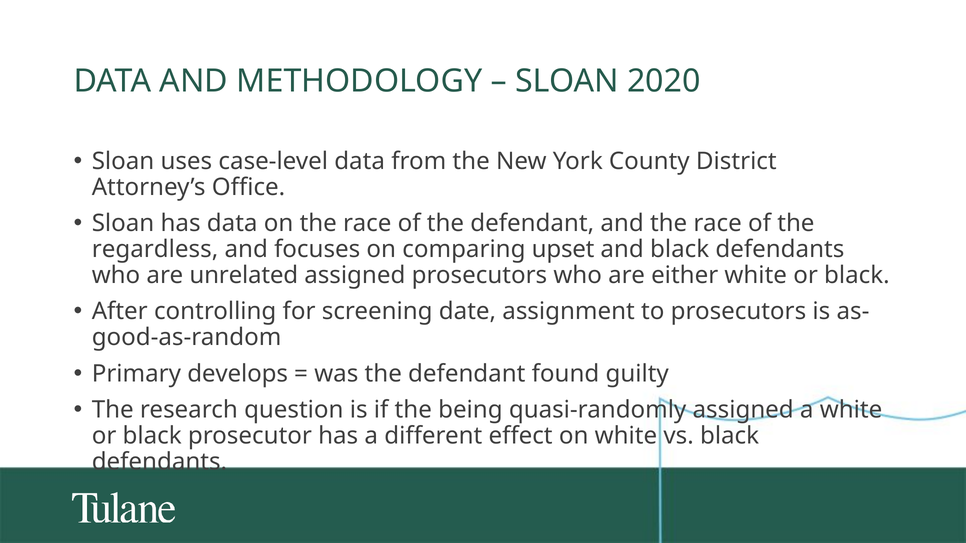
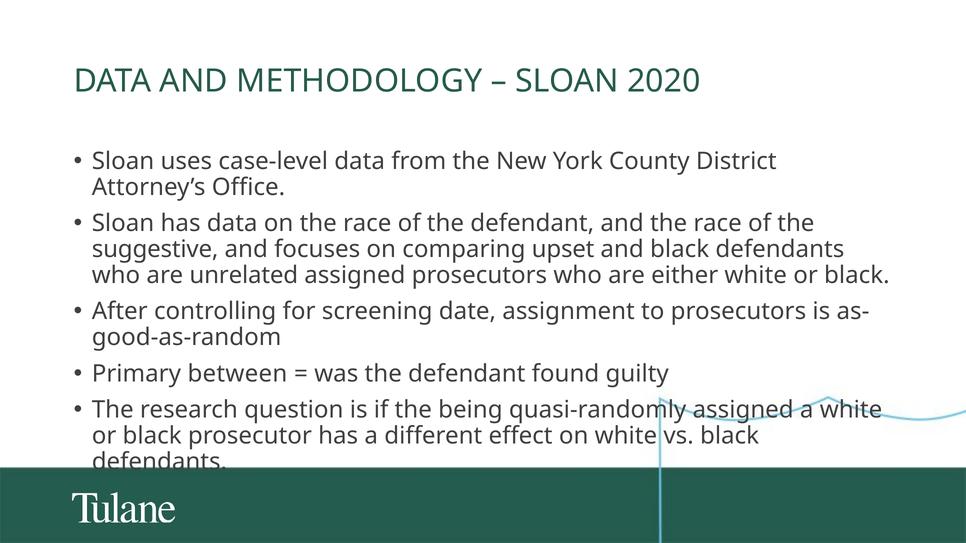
regardless: regardless -> suggestive (155, 249)
develops: develops -> between (237, 374)
